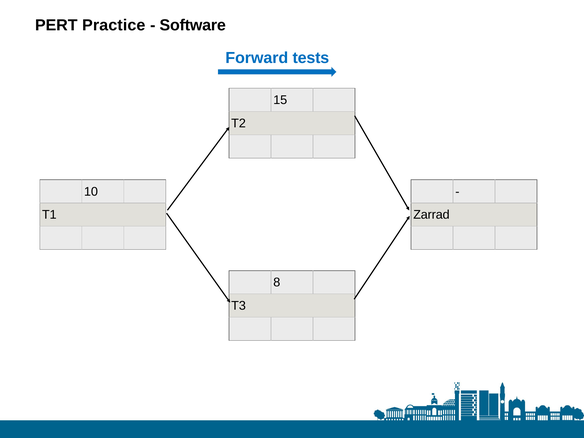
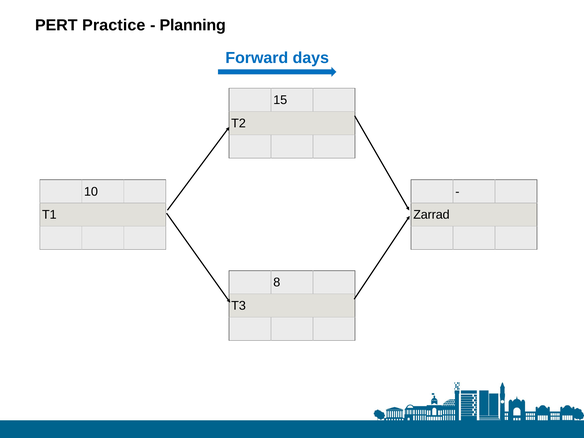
Software: Software -> Planning (193, 25)
tests: tests -> days (311, 58)
